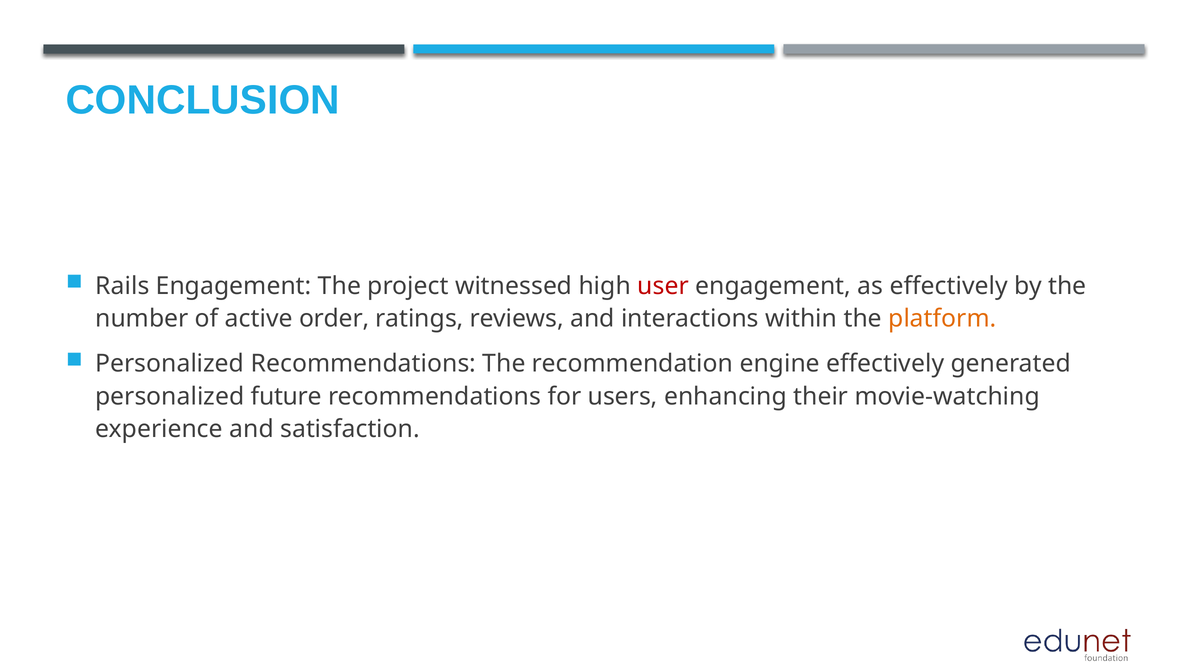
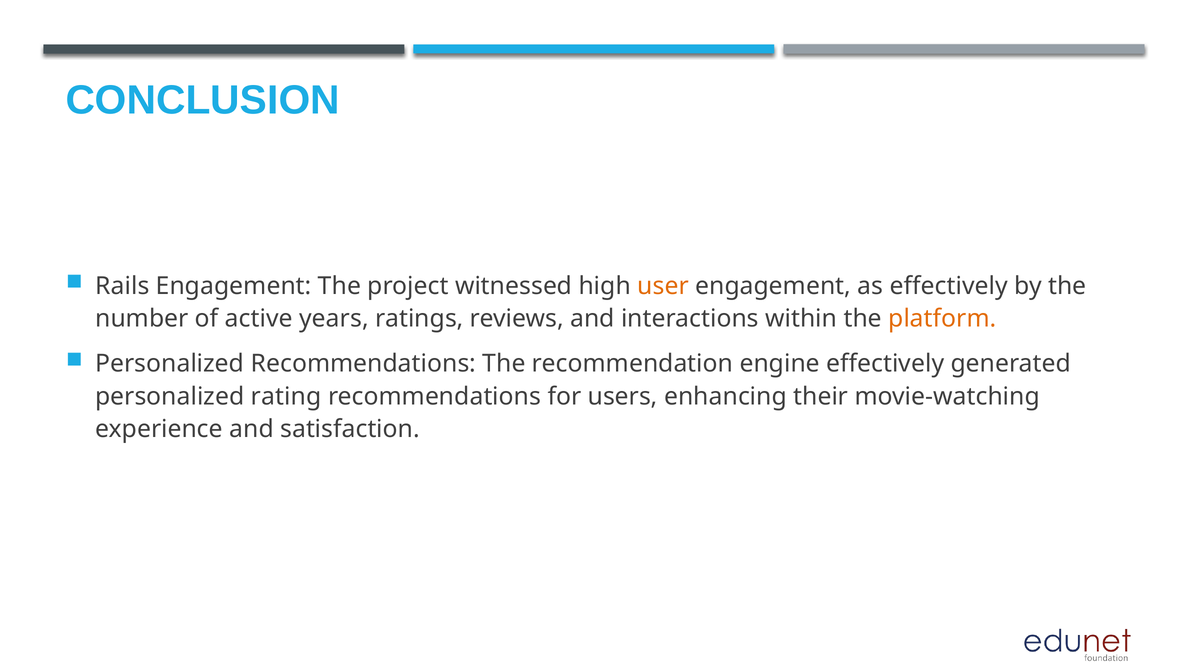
user colour: red -> orange (663, 286)
order: order -> years (334, 319)
future: future -> rating (286, 397)
